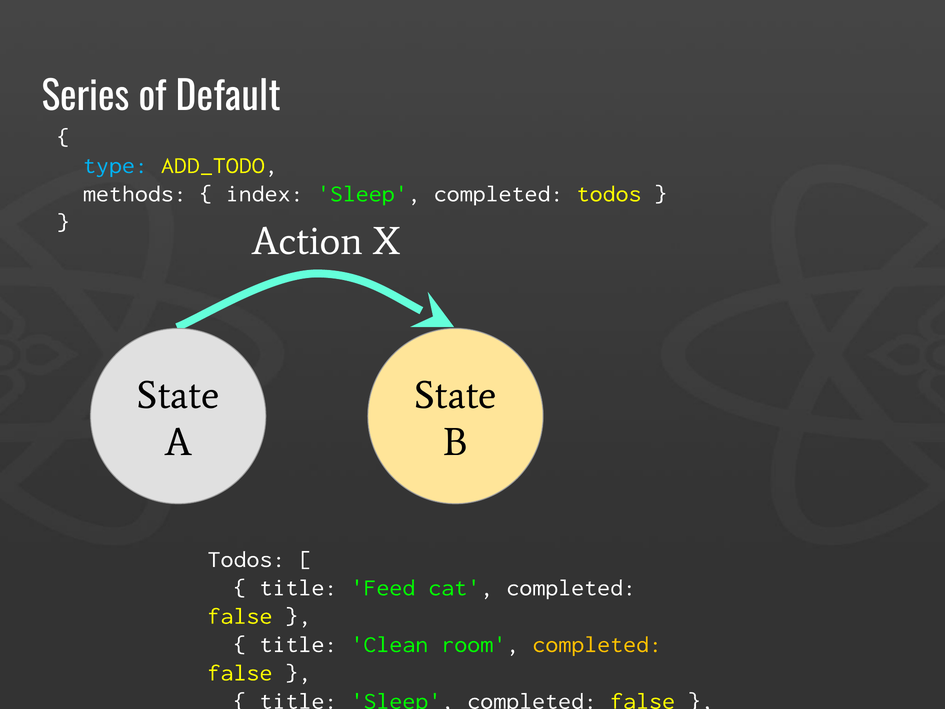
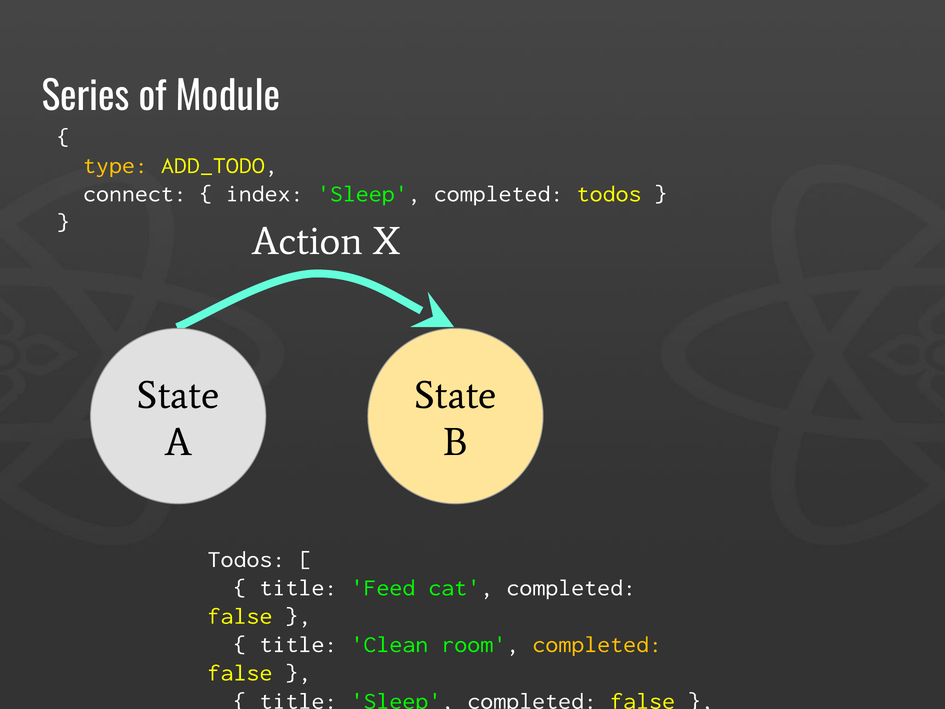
Default: Default -> Module (228, 97)
type colour: light blue -> yellow (115, 165)
methods: methods -> connect (135, 193)
